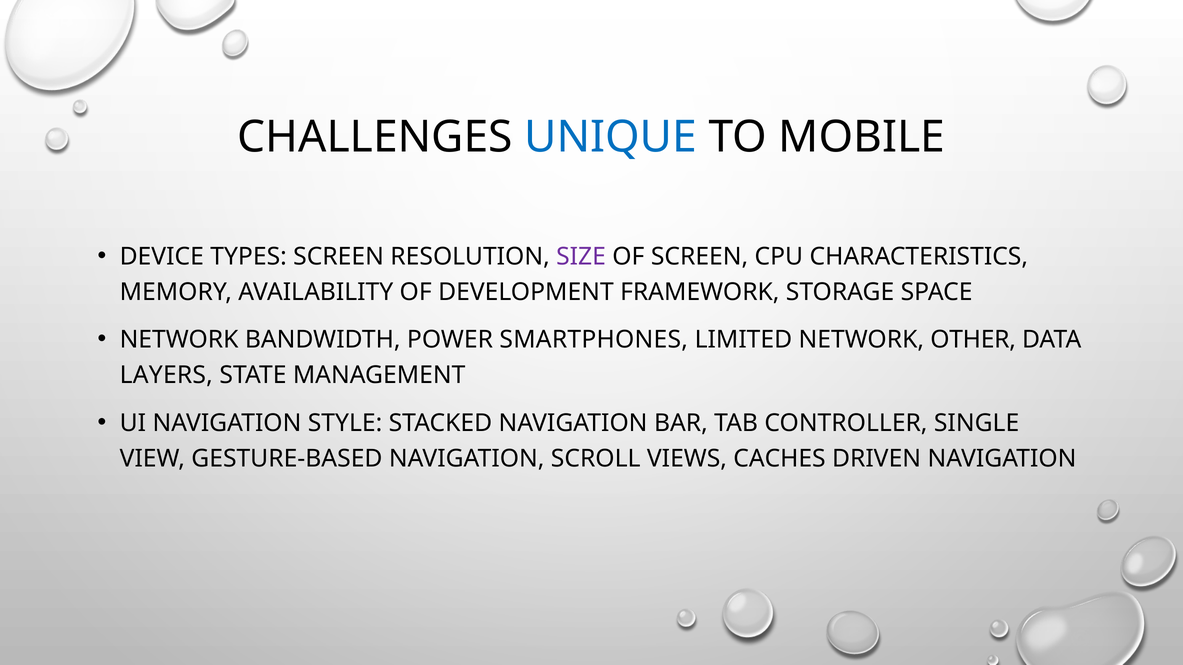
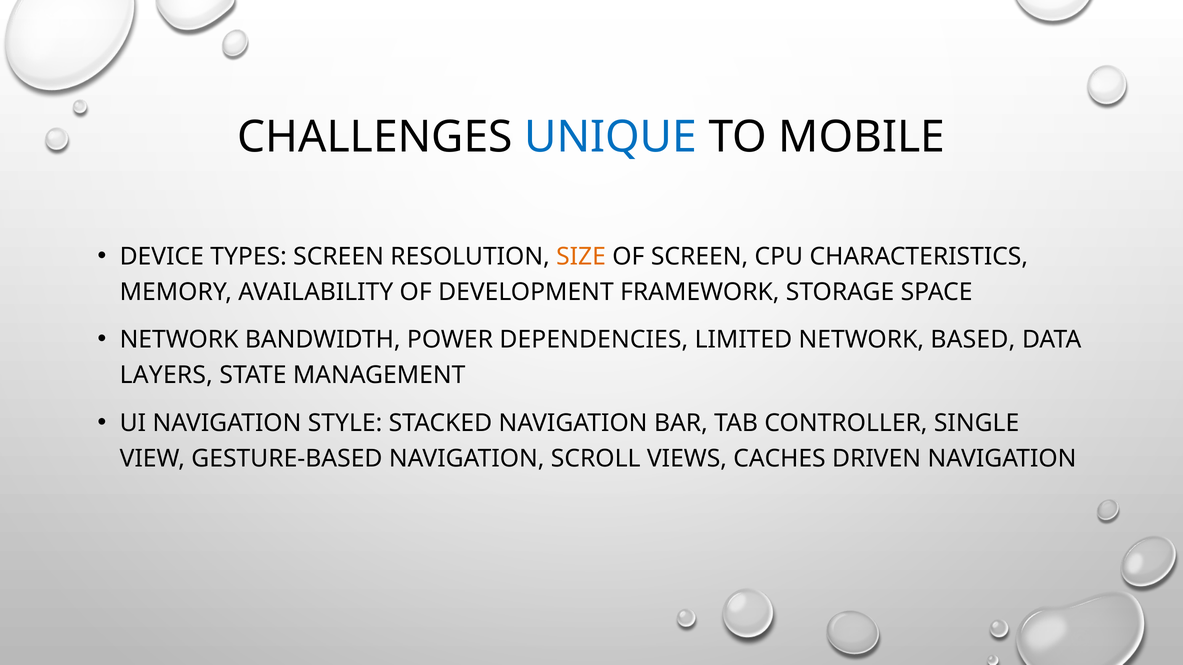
SIZE colour: purple -> orange (581, 257)
SMARTPHONES: SMARTPHONES -> DEPENDENCIES (594, 340)
OTHER: OTHER -> BASED (973, 340)
